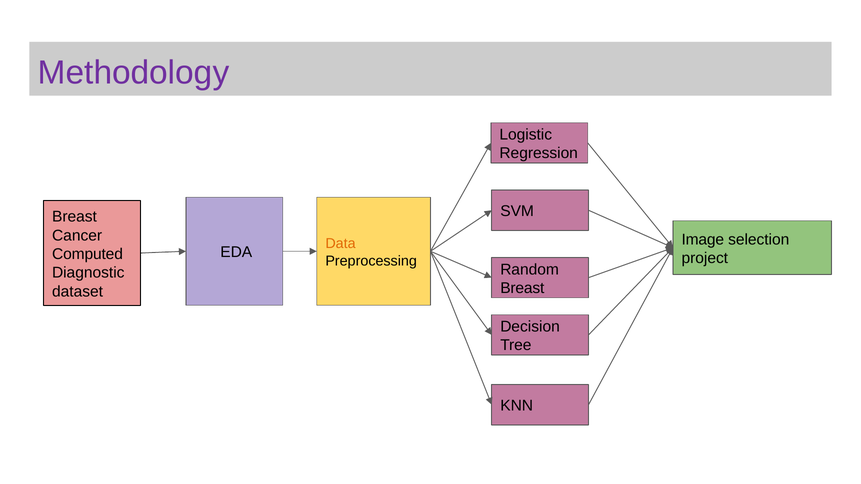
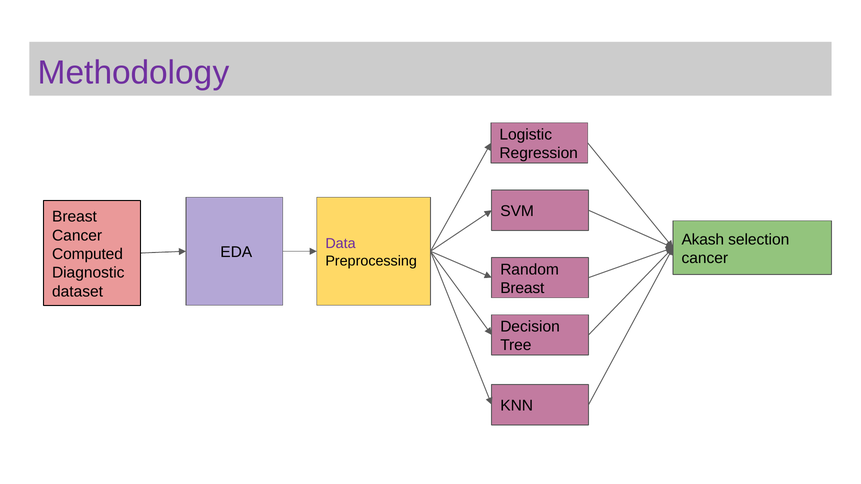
Image: Image -> Akash (703, 240)
Data colour: orange -> purple (341, 244)
project: project -> cancer (705, 258)
